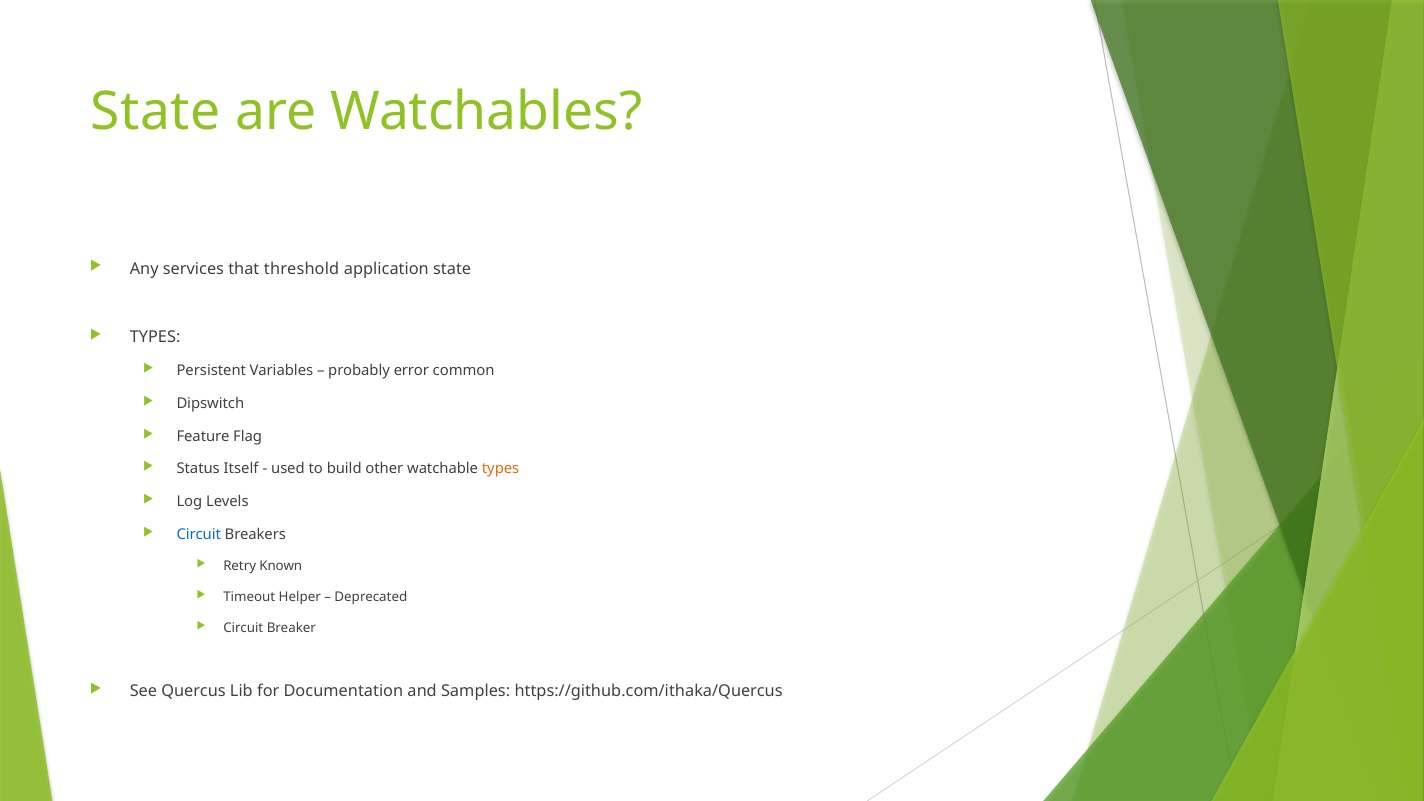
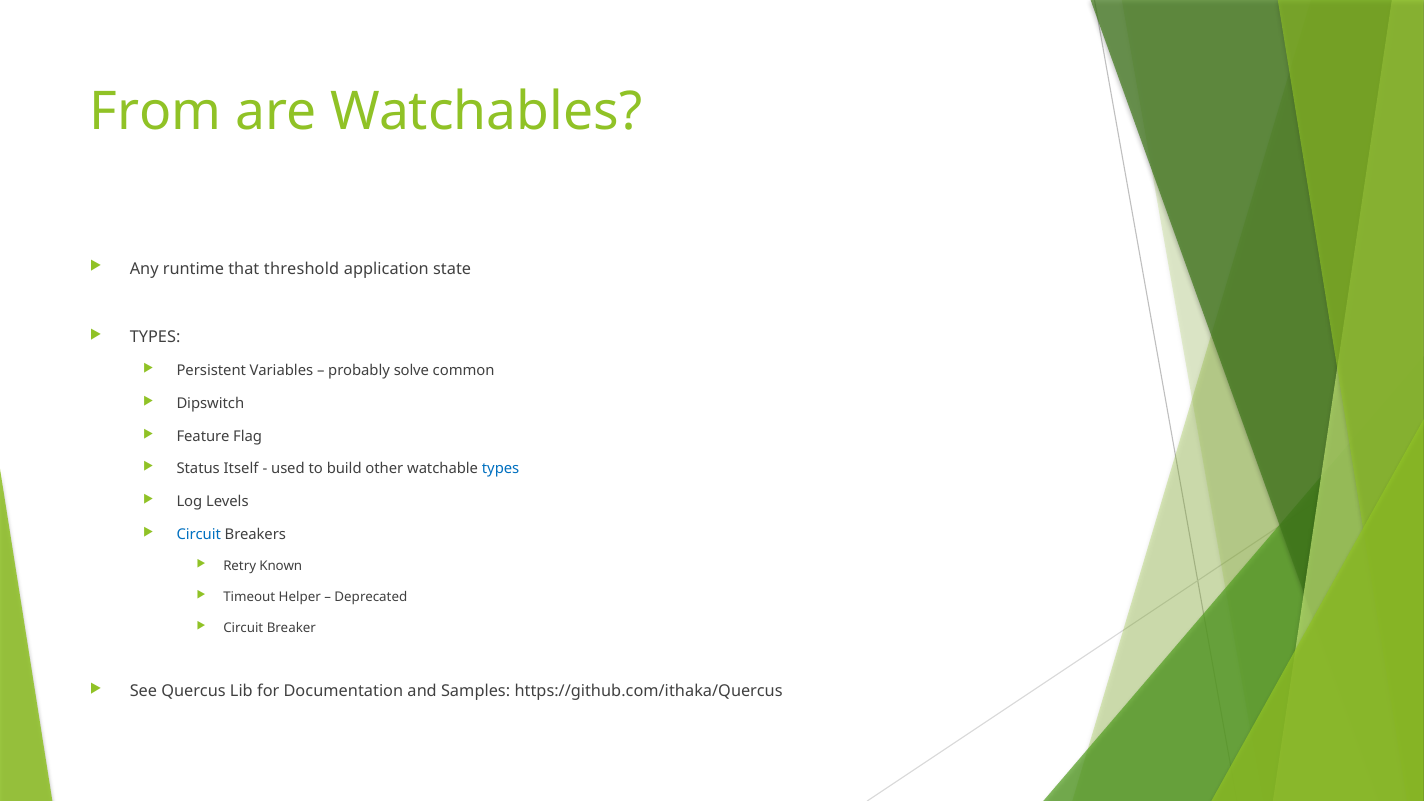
State: State -> From (156, 112)
services: services -> runtime (193, 269)
error: error -> solve (411, 371)
types colour: orange -> blue (501, 469)
